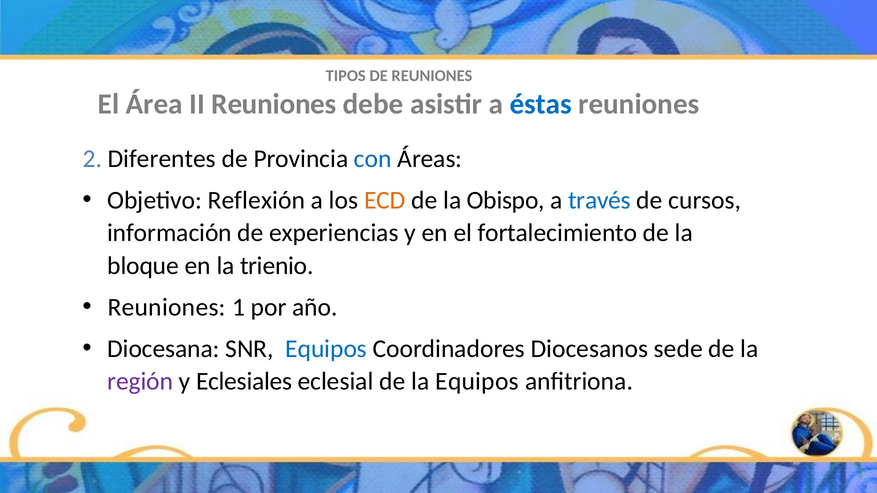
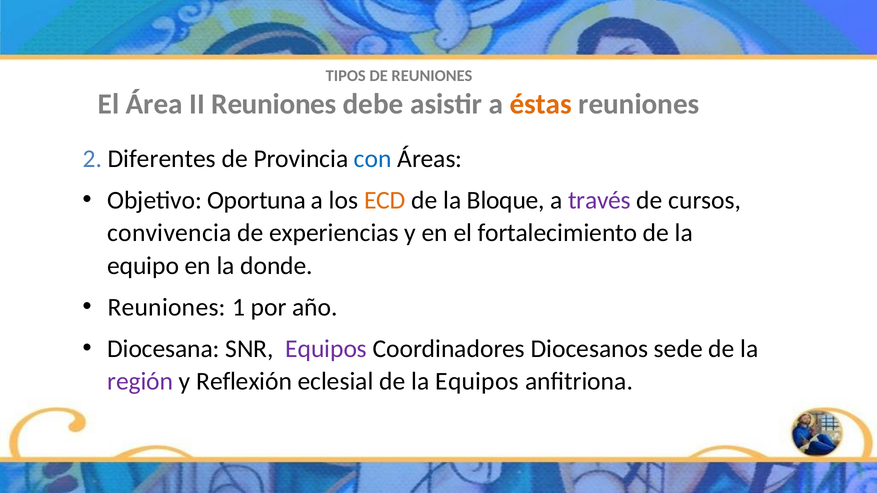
éstas colour: blue -> orange (541, 104)
Reflexión: Reflexión -> Oportuna (257, 200)
Obispo: Obispo -> Bloque (506, 200)
través colour: blue -> purple (599, 200)
información: información -> convivencia (169, 233)
bloque: bloque -> equipo (143, 266)
trienio: trienio -> donde (277, 266)
Equipos colour: blue -> purple (326, 349)
Eclesiales: Eclesiales -> Reflexión (244, 382)
